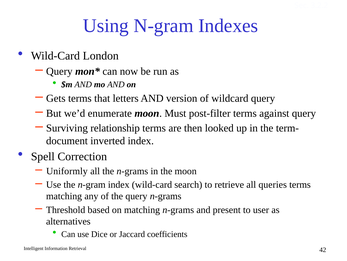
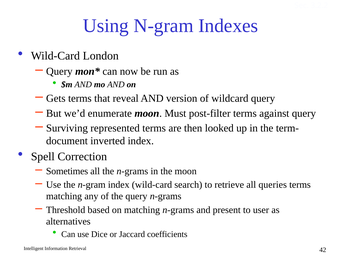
letters: letters -> reveal (126, 98)
relationship: relationship -> represented (115, 128)
Uniformly: Uniformly -> Sometimes (67, 171)
